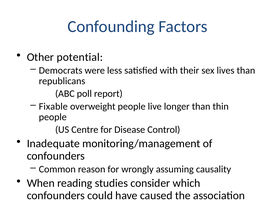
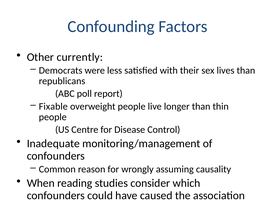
potential: potential -> currently (80, 57)
